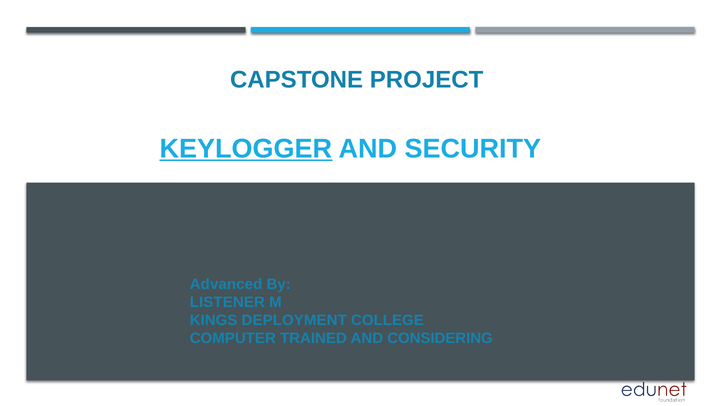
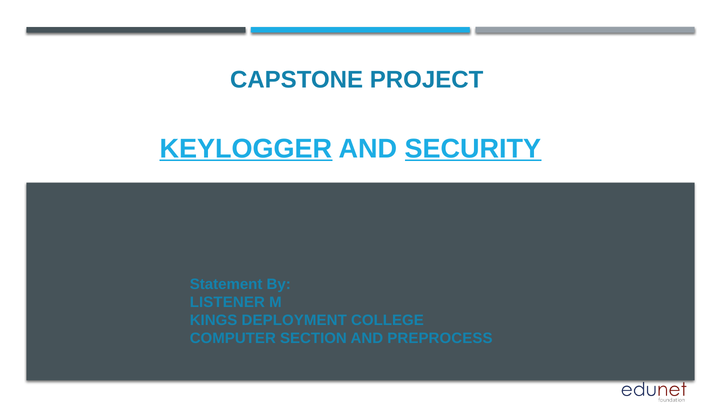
SECURITY underline: none -> present (473, 148)
Advanced: Advanced -> Statement (226, 284)
TRAINED: TRAINED -> SECTION (313, 338)
CONSIDERING: CONSIDERING -> PREPROCESS (440, 338)
